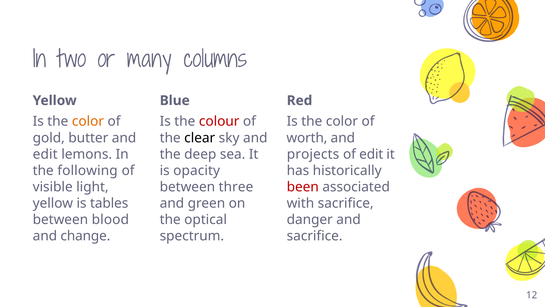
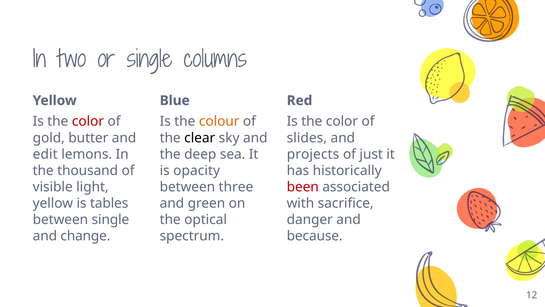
or many: many -> single (150, 59)
color colour: orange -> red (88, 121)
colour colour: red -> orange (219, 121)
worth: worth -> slides (307, 138)
of edit: edit -> just (371, 154)
following: following -> thousand (88, 170)
between blood: blood -> single (110, 219)
sacrifice: sacrifice -> because (315, 236)
